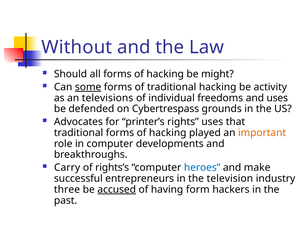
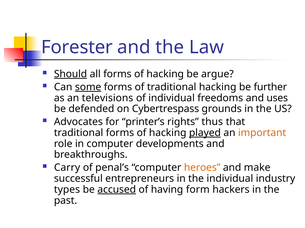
Without: Without -> Forester (77, 47)
Should underline: none -> present (71, 74)
might: might -> argue (217, 74)
activity: activity -> further (270, 87)
rights uses: uses -> thus (212, 122)
played underline: none -> present (205, 133)
rights’s: rights’s -> penal’s (112, 168)
heroes colour: blue -> orange (202, 168)
the television: television -> individual (230, 179)
three: three -> types (67, 190)
